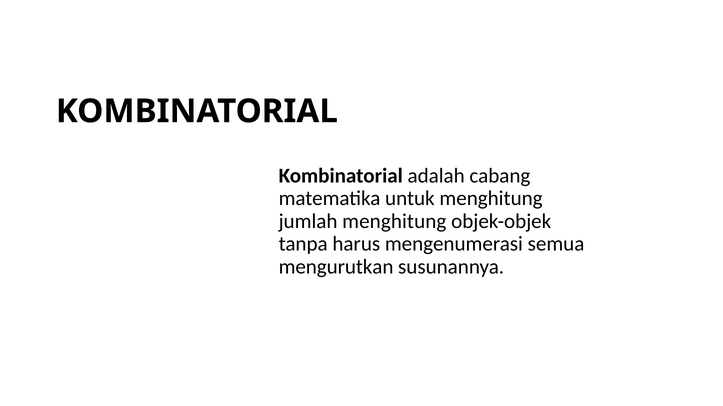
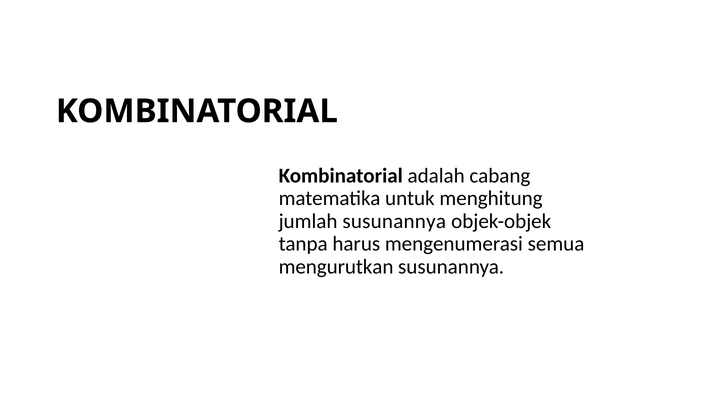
jumlah menghitung: menghitung -> susunannya (394, 222)
